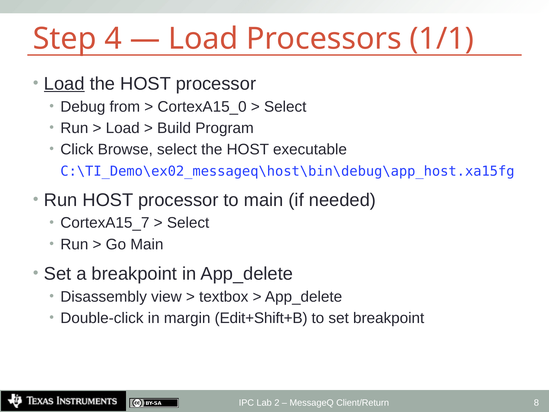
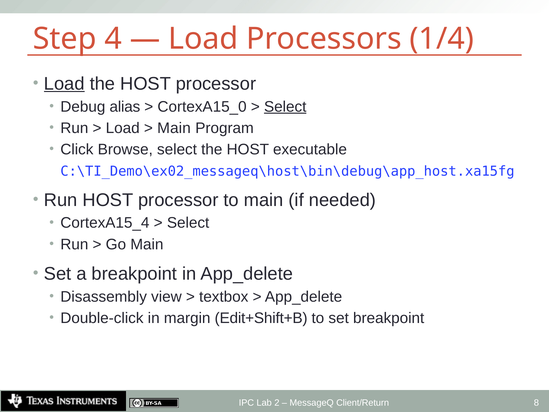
1/1: 1/1 -> 1/4 (442, 39)
from: from -> alias (125, 107)
Select underline: none -> present (285, 107)
Build: Build -> Main (174, 128)
CortexA15_7: CortexA15_7 -> CortexA15_4 (105, 223)
